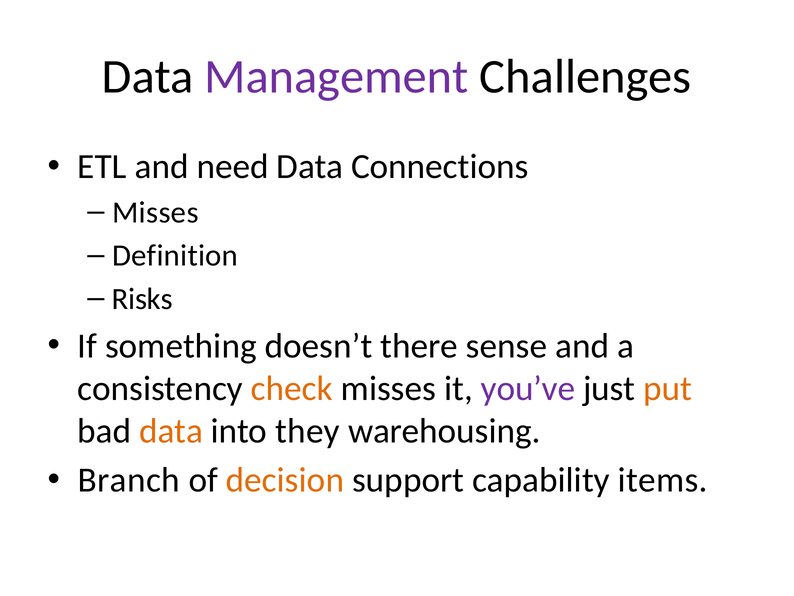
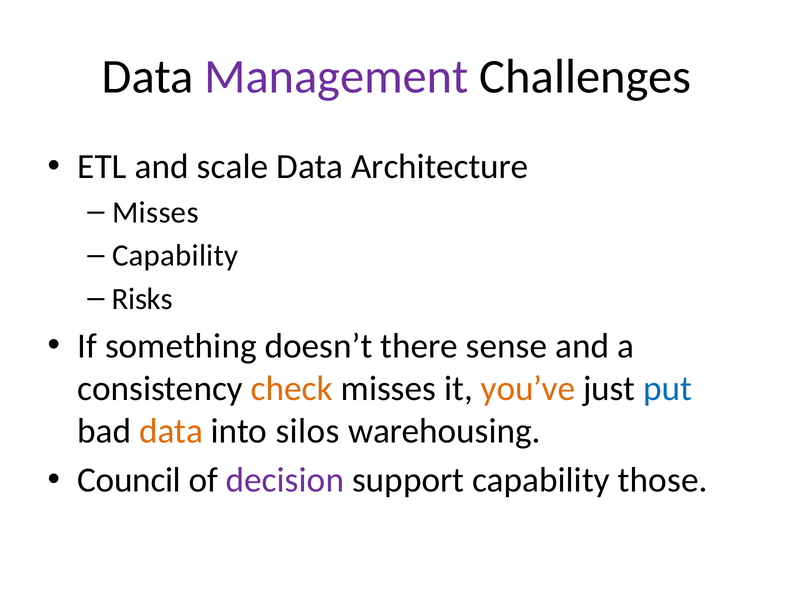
need: need -> scale (232, 167)
Connections: Connections -> Architecture (440, 167)
Definition: Definition -> Capability (175, 255)
you’ve colour: purple -> orange (528, 388)
put colour: orange -> blue (668, 388)
they: they -> silos (307, 430)
Branch: Branch -> Council (129, 480)
decision colour: orange -> purple (285, 480)
items: items -> those (663, 480)
